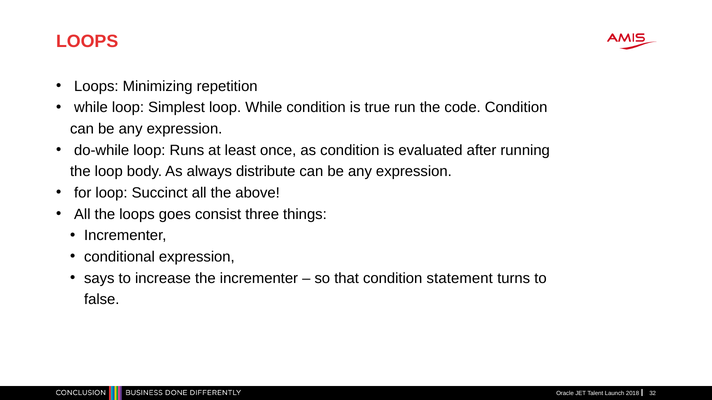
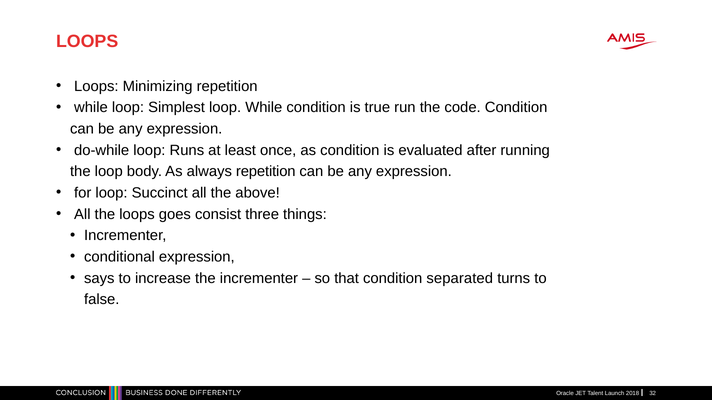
always distribute: distribute -> repetition (266, 172)
statement: statement -> separated (460, 279)
